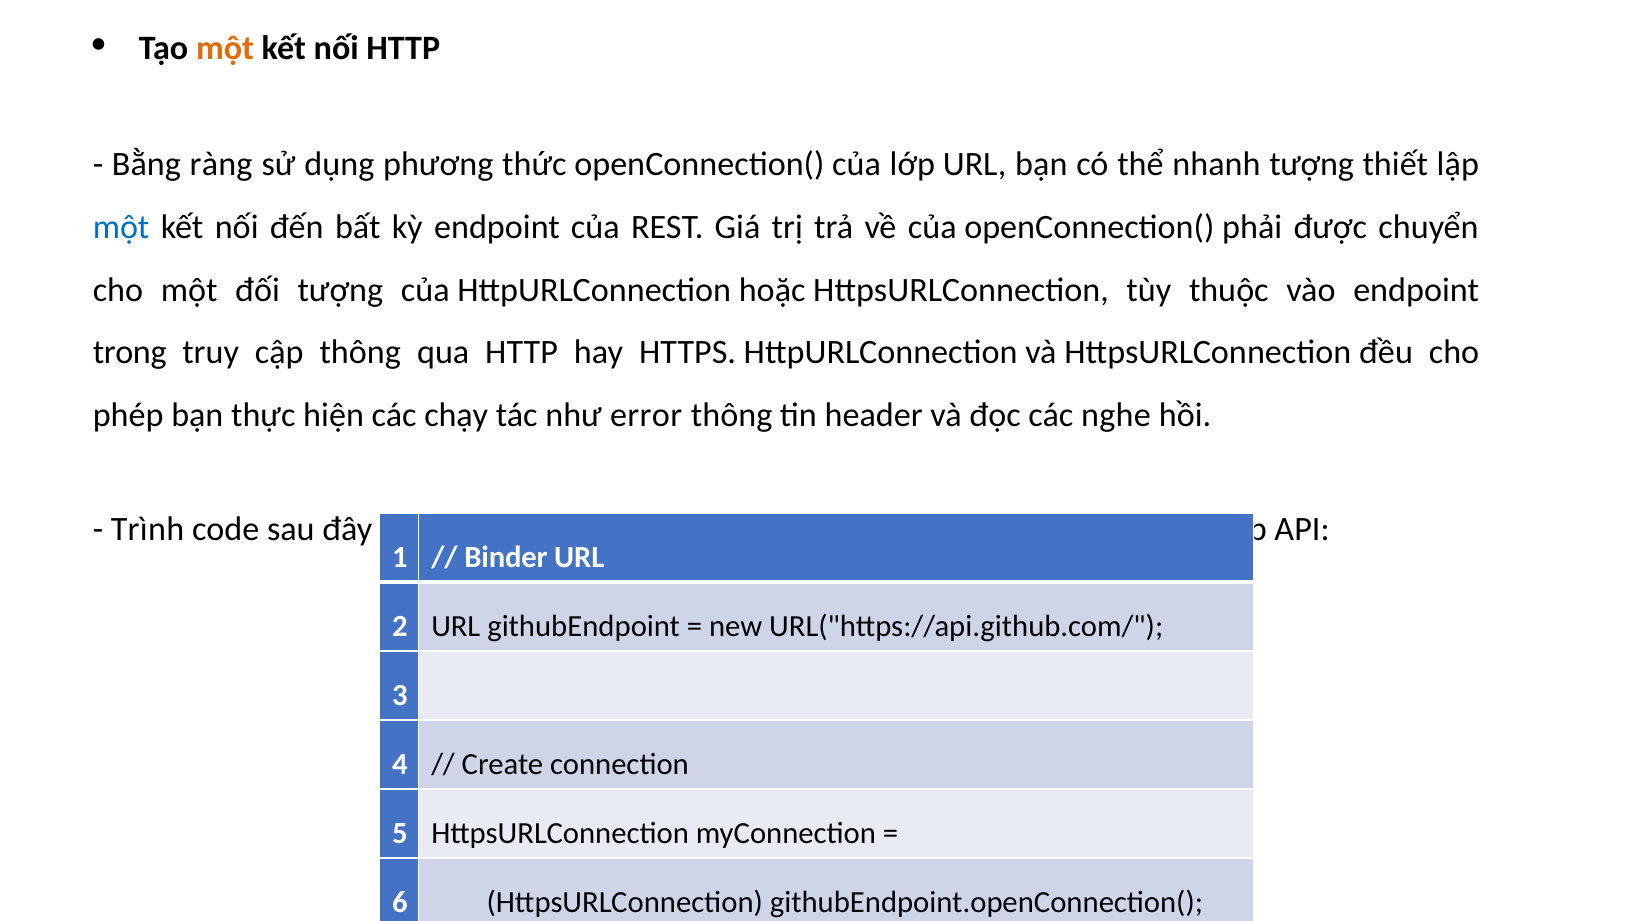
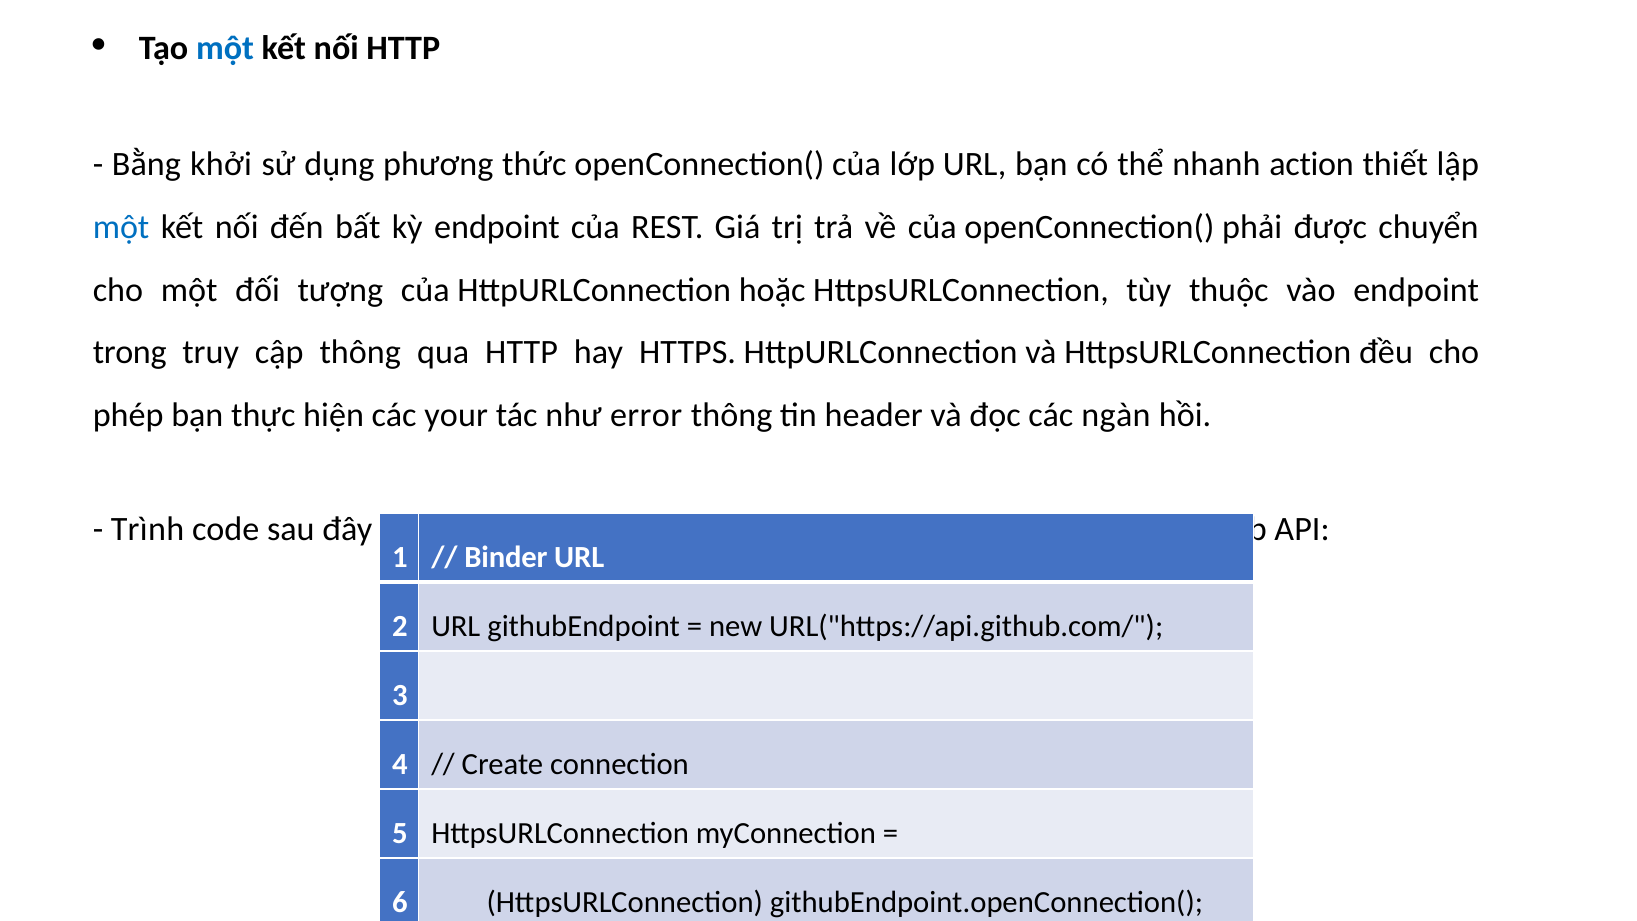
một colour: orange -> blue (225, 48)
ràng: ràng -> khởi (221, 165)
nhanh tượng: tượng -> action (1312, 165)
chạy: chạy -> your (456, 415)
nghe: nghe -> ngàn (1116, 415)
